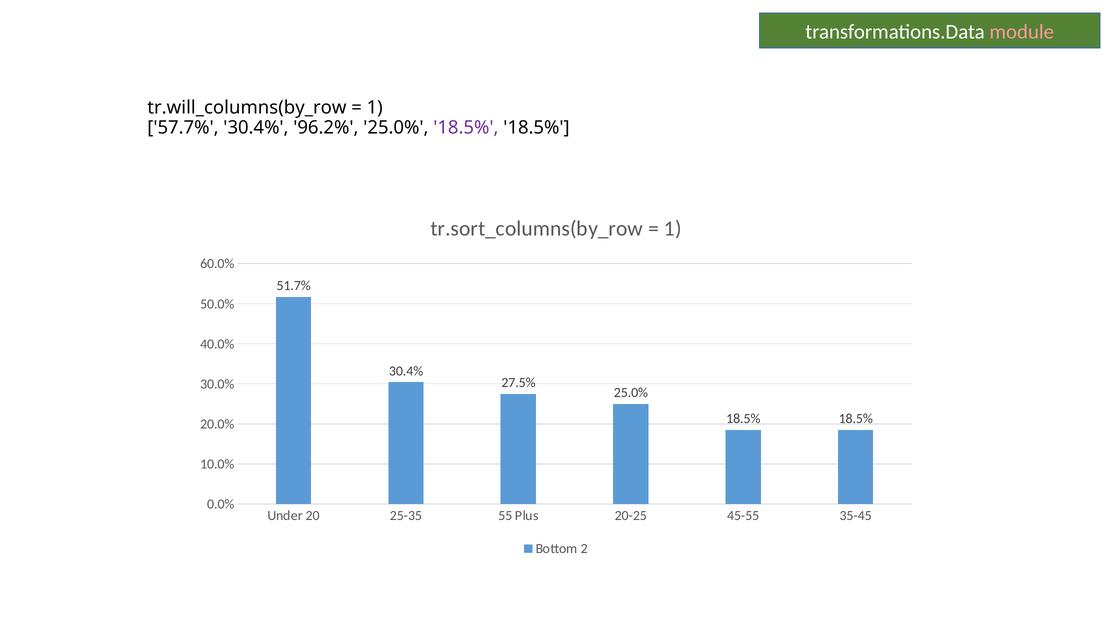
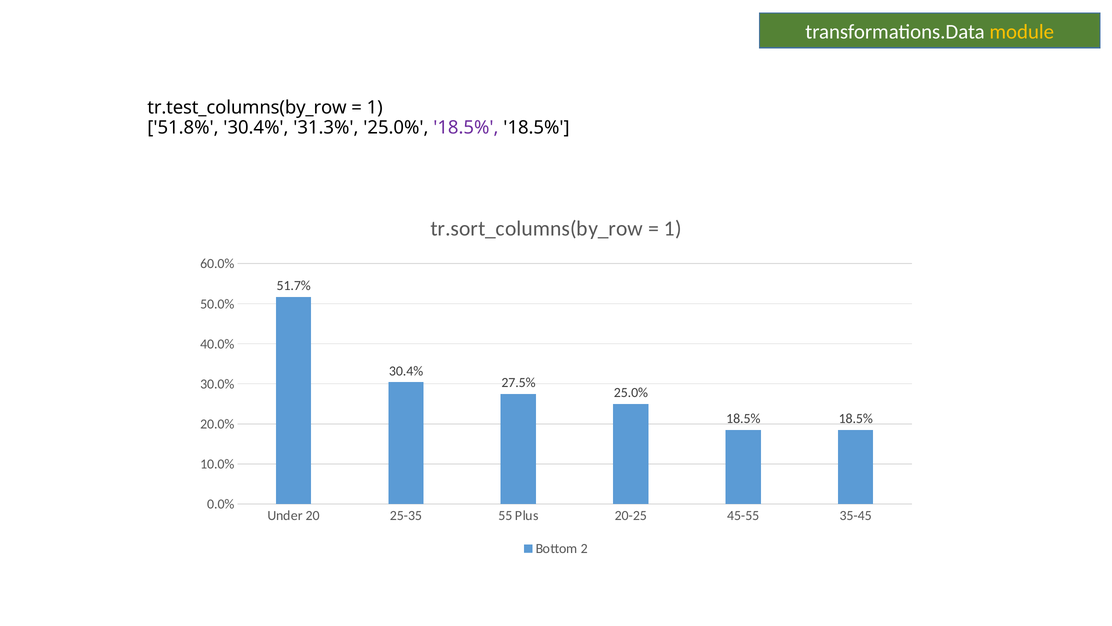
module colour: pink -> yellow (1022, 32)
tr.will_columns(by_row: tr.will_columns(by_row -> tr.test_columns(by_row (247, 108)
57.7%: 57.7% -> 51.8% (183, 127)
96.2%: 96.2% -> 31.3% (326, 127)
